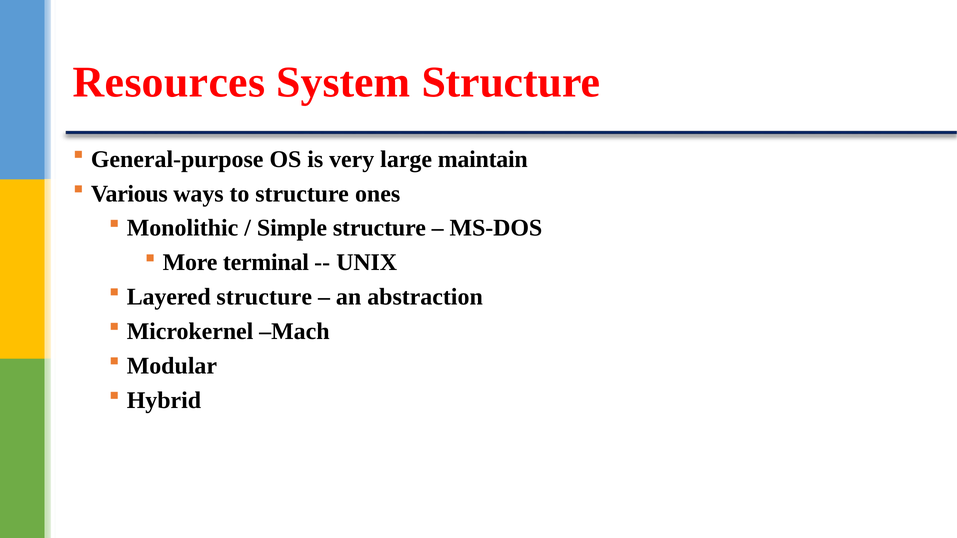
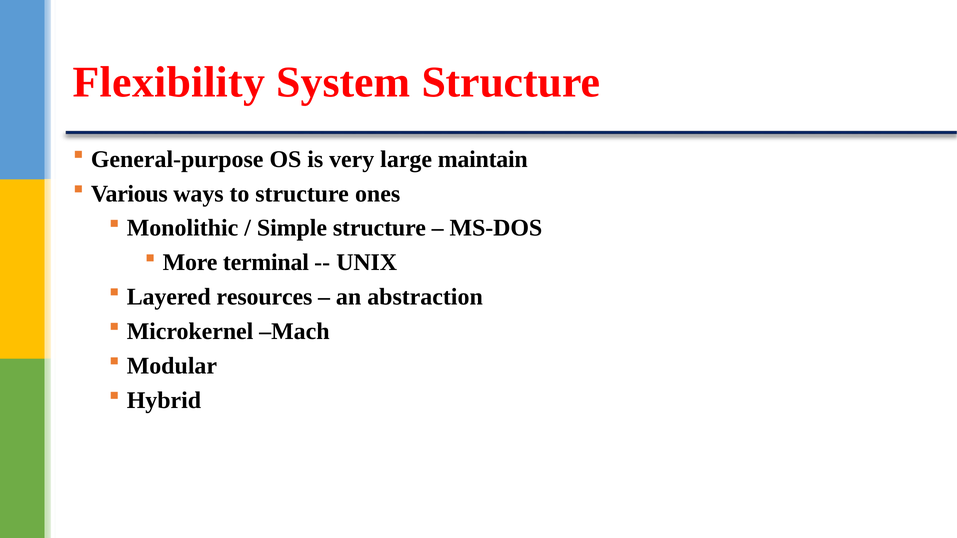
Resources: Resources -> Flexibility (169, 82)
Layered structure: structure -> resources (264, 297)
